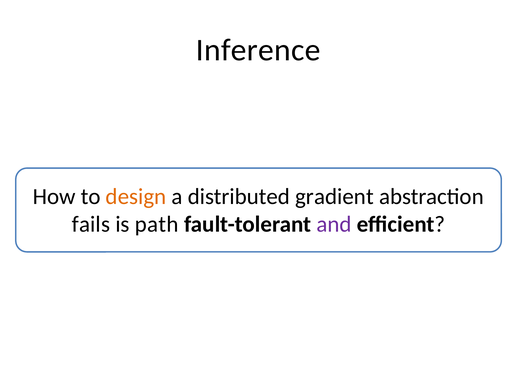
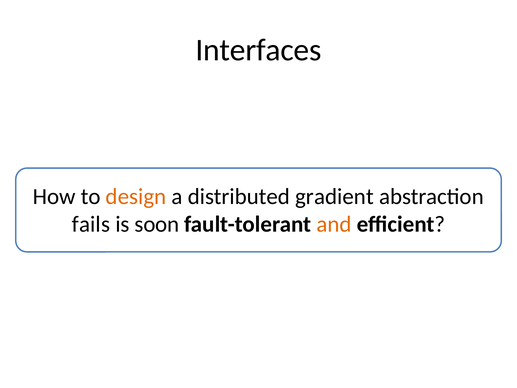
Inference: Inference -> Interfaces (258, 50)
path: path -> soon (157, 224)
and colour: purple -> orange (334, 224)
